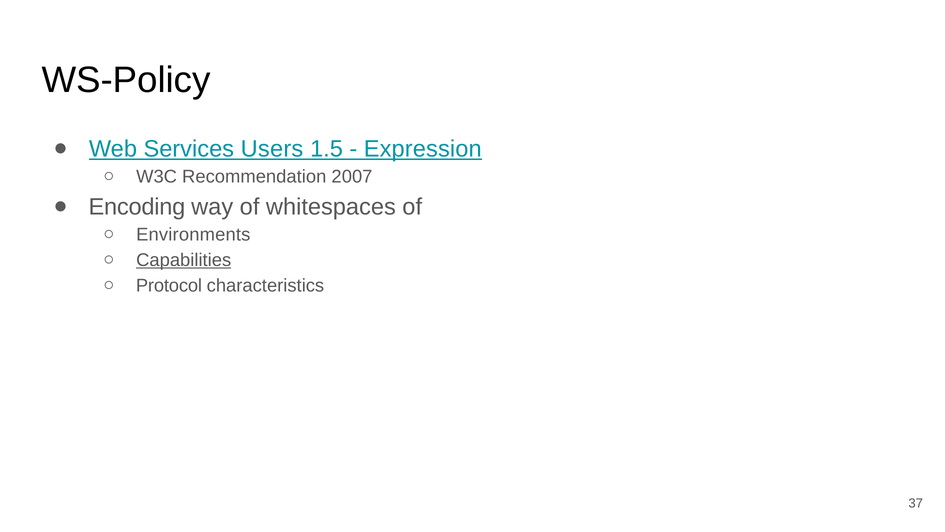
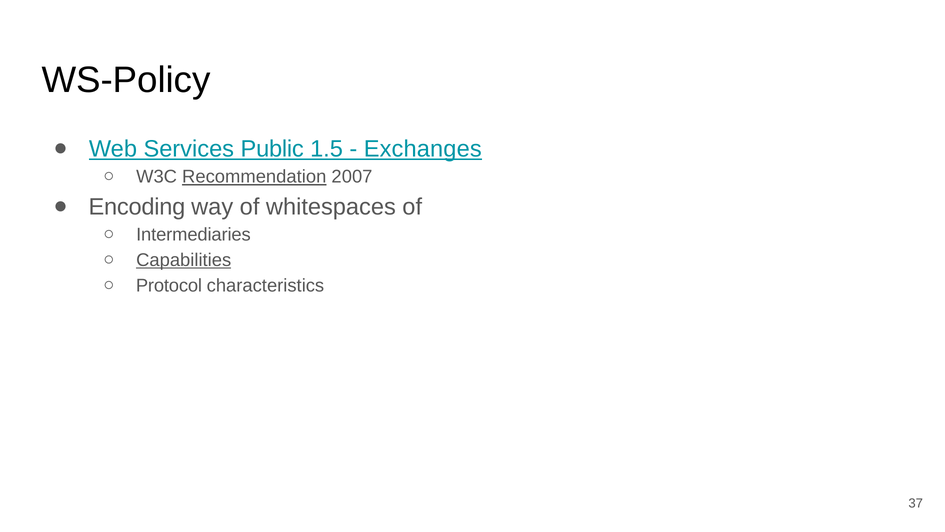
Users: Users -> Public (272, 149)
Expression: Expression -> Exchanges (423, 149)
Recommendation underline: none -> present (254, 177)
Environments: Environments -> Intermediaries (193, 235)
